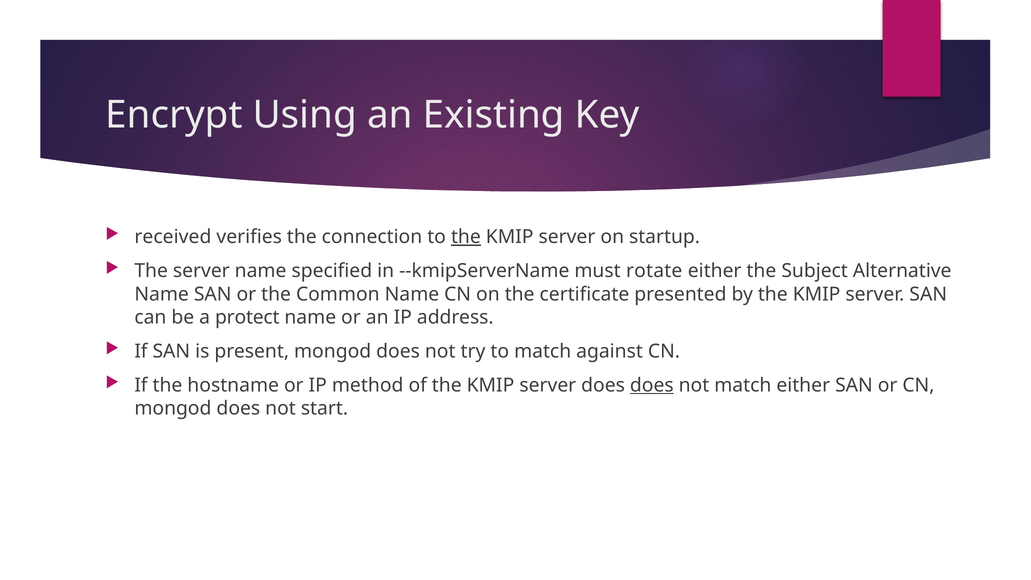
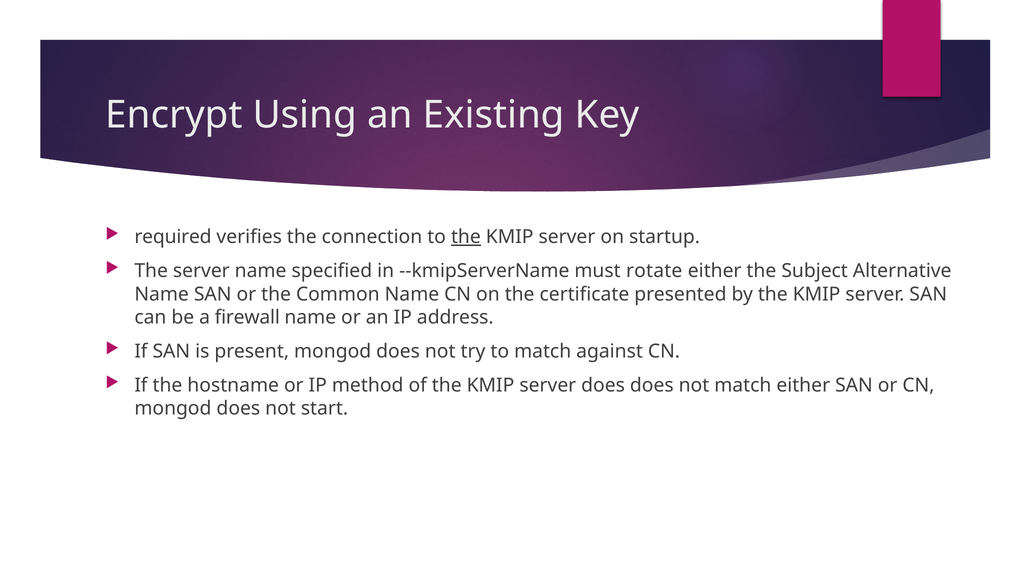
received: received -> required (173, 237)
protect: protect -> firewall (247, 317)
does underline: present -> none (652, 385)
